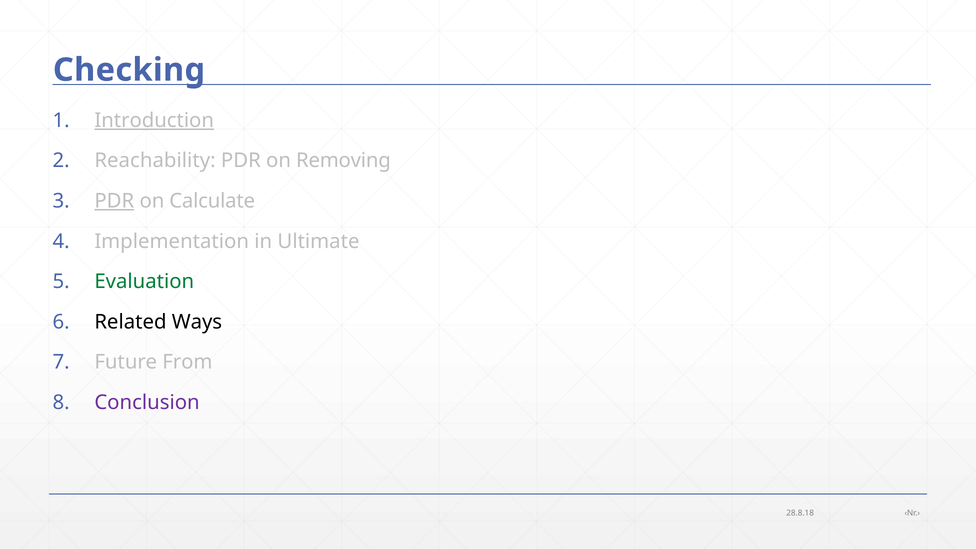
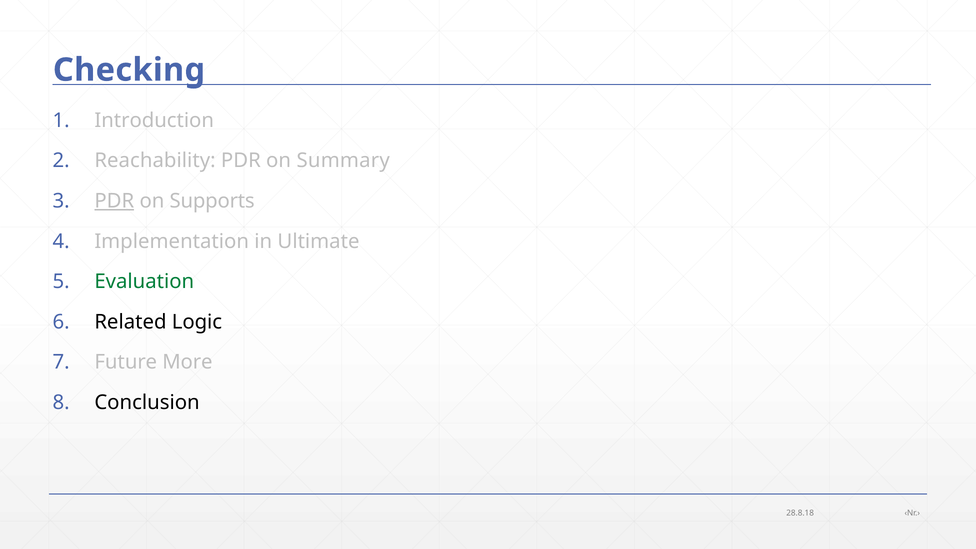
Introduction underline: present -> none (154, 121)
Removing: Removing -> Summary (343, 161)
Calculate: Calculate -> Supports (212, 201)
Ways: Ways -> Logic (197, 322)
From: From -> More (187, 362)
Conclusion colour: purple -> black (147, 402)
